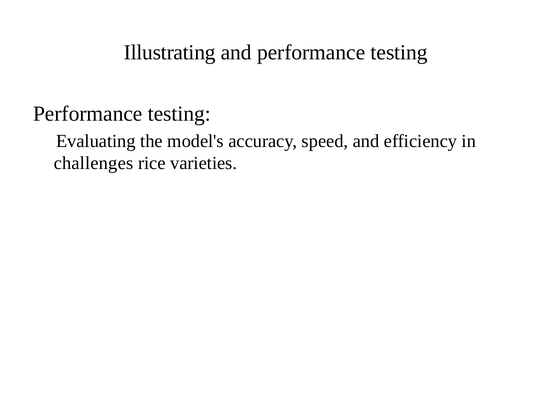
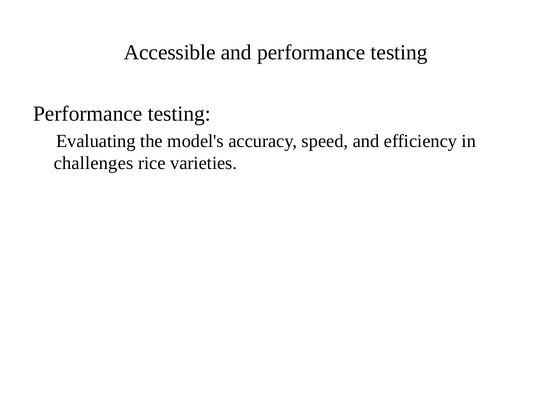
Illustrating: Illustrating -> Accessible (170, 53)
